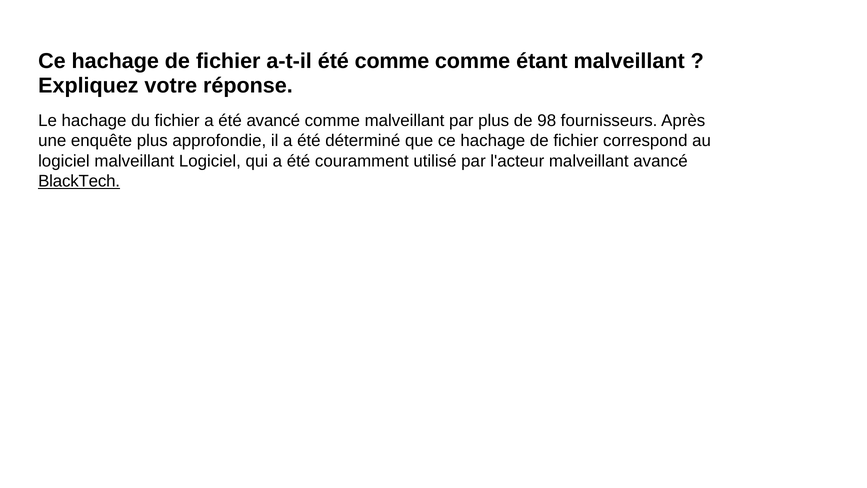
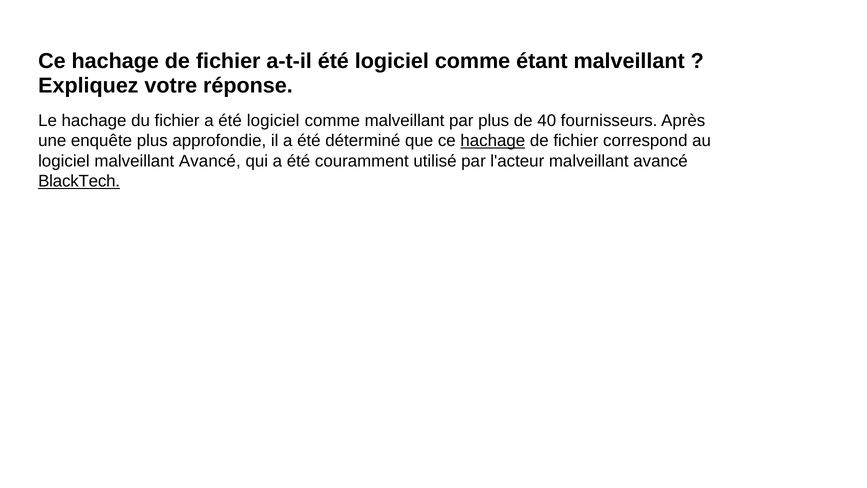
a-t-il été comme: comme -> logiciel (392, 61)
a été avancé: avancé -> logiciel (273, 120)
98: 98 -> 40 (547, 120)
hachage underline: none -> present (493, 141)
logiciel malveillant Logiciel: Logiciel -> Avancé (210, 161)
